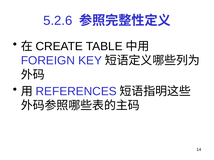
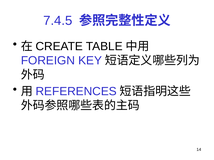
5.2.6: 5.2.6 -> 7.4.5 (58, 21)
